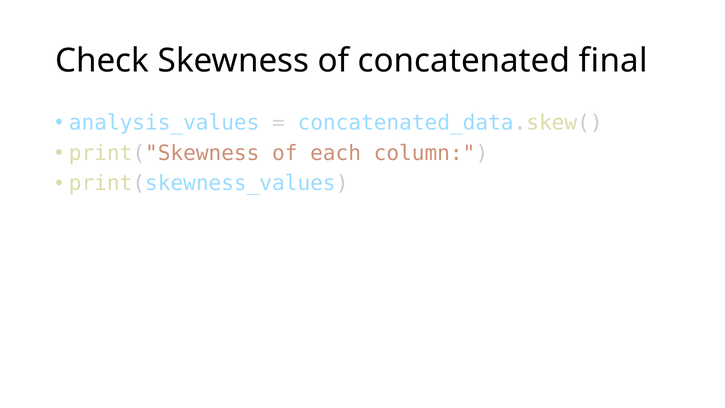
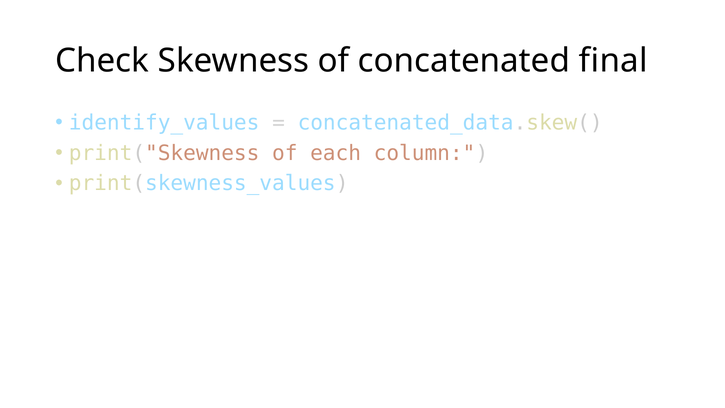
analysis_values: analysis_values -> identify_values (164, 123)
